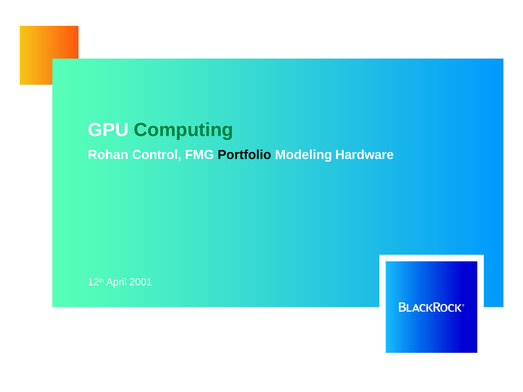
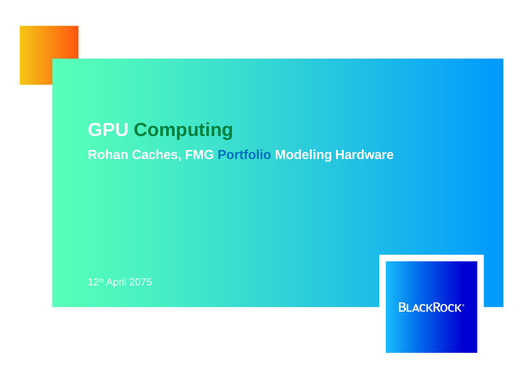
Control: Control -> Caches (157, 155)
Portfolio colour: black -> blue (244, 155)
2001: 2001 -> 2075 (141, 282)
